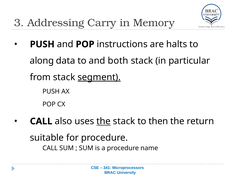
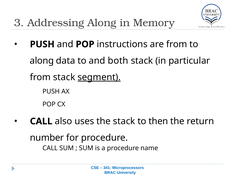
Addressing Carry: Carry -> Along (102, 23)
are halts: halts -> from (177, 44)
the underline: present -> none (104, 121)
suitable: suitable -> number (47, 138)
